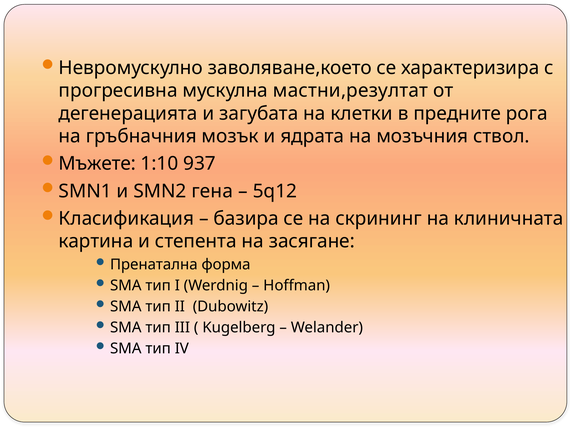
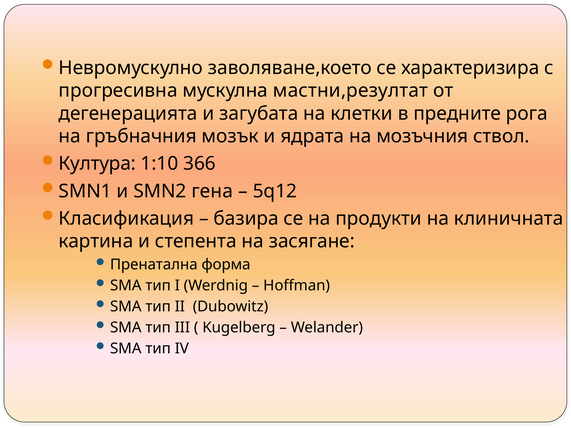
Мъжете: Мъжете -> Култура (97, 164)
937: 937 -> 366 (200, 164)
скрининг: скрининг -> продукти (379, 219)
